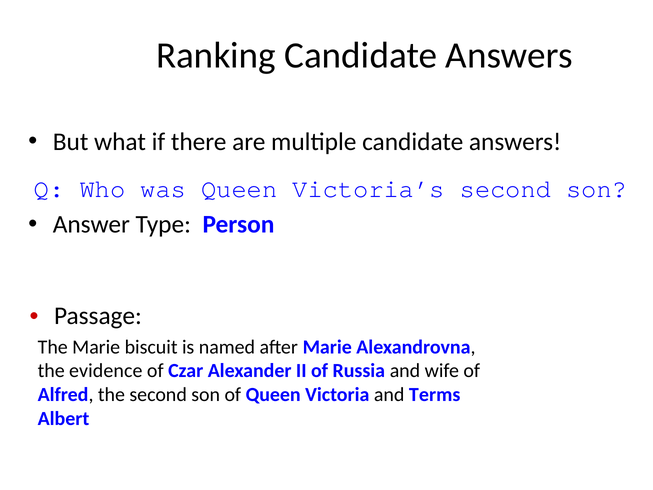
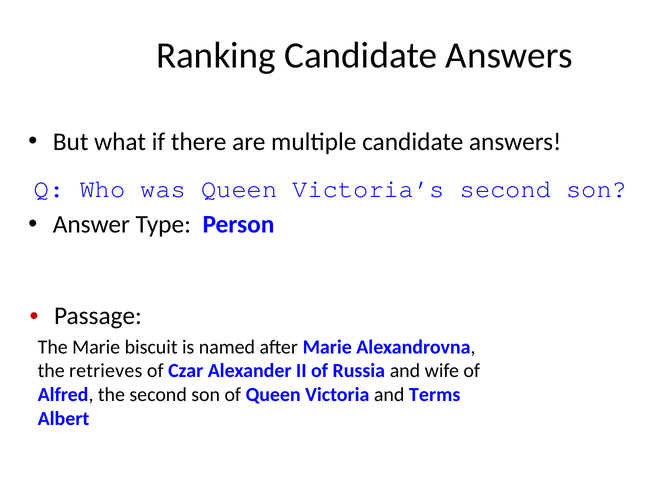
evidence: evidence -> retrieves (106, 371)
